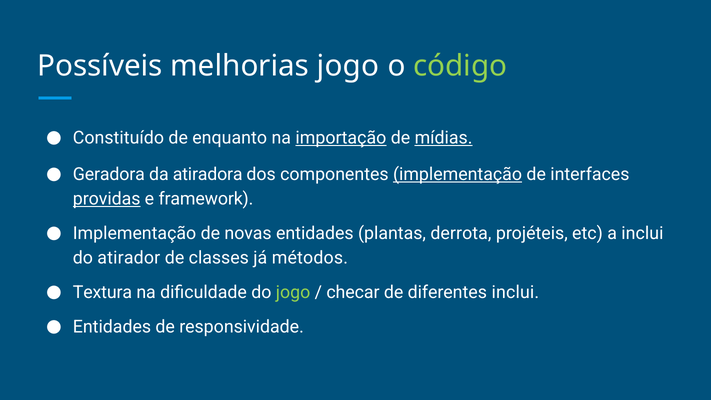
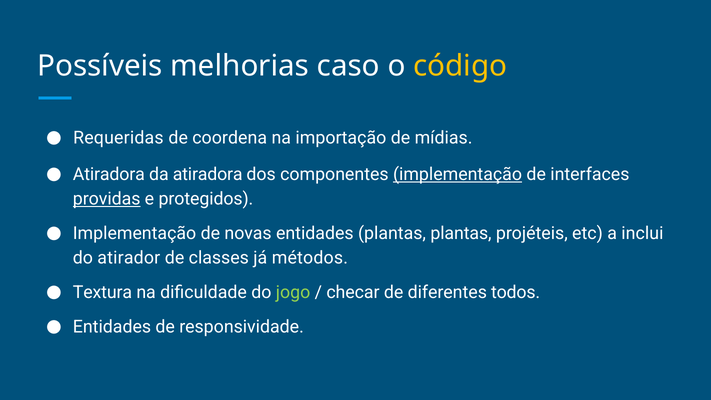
melhorias jogo: jogo -> caso (348, 66)
código colour: light green -> yellow (460, 66)
Constituído: Constituído -> Requeridas (118, 138)
enquanto: enquanto -> coordena (230, 138)
importação underline: present -> none (341, 138)
mídias underline: present -> none (444, 138)
Geradora: Geradora -> Atiradora (109, 174)
framework: framework -> protegidos (206, 199)
plantas derrota: derrota -> plantas (461, 233)
diferentes inclui: inclui -> todos (516, 292)
